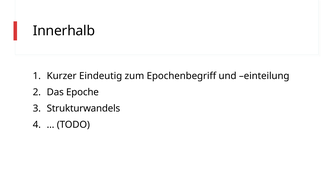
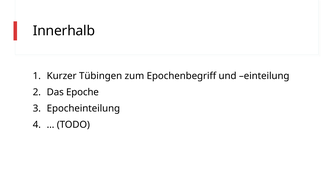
Eindeutig: Eindeutig -> Tübingen (101, 76)
Strukturwandels: Strukturwandels -> Epocheinteilung (83, 109)
